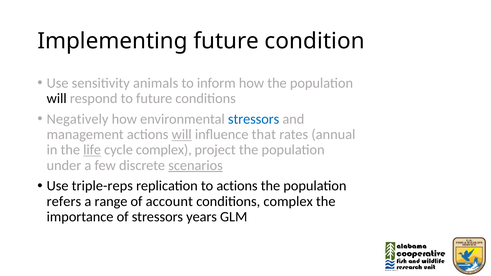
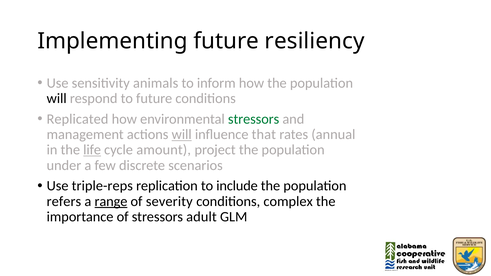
condition: condition -> resiliency (315, 41)
Negatively: Negatively -> Replicated (78, 119)
stressors colour: blue -> green (254, 119)
cycle complex: complex -> amount (164, 150)
scenarios underline: present -> none (196, 165)
to actions: actions -> include (237, 186)
range underline: none -> present (111, 202)
account: account -> severity (169, 202)
years: years -> adult (201, 217)
